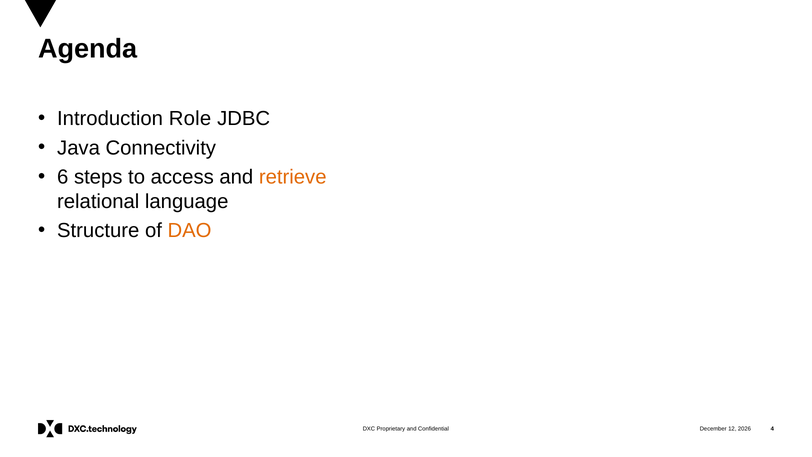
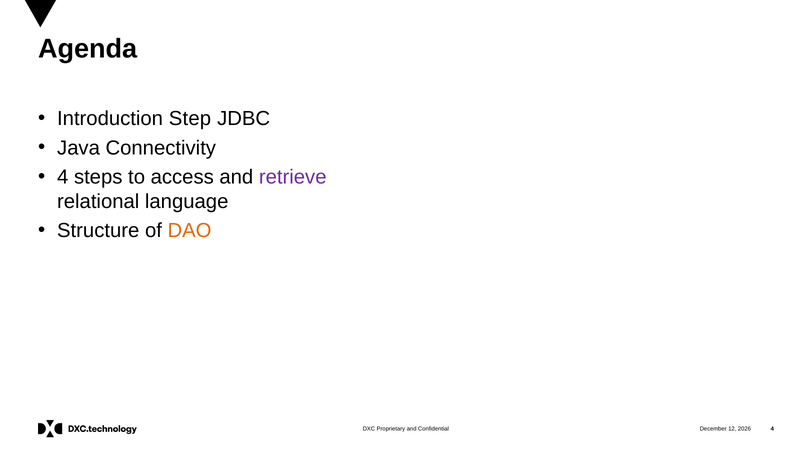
Role: Role -> Step (190, 119)
6: 6 -> 4 (63, 177)
retrieve colour: orange -> purple (293, 177)
